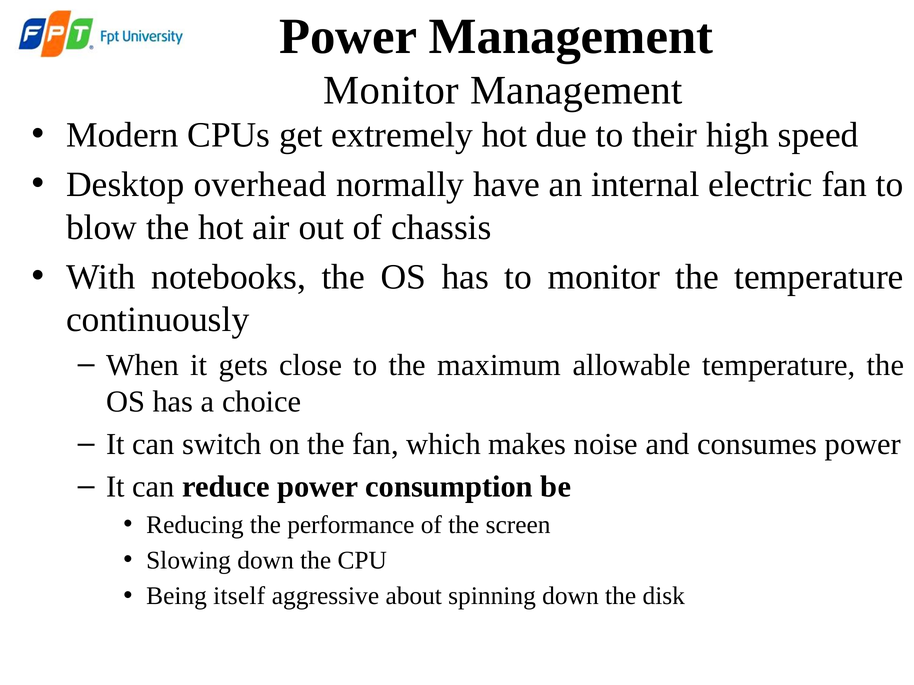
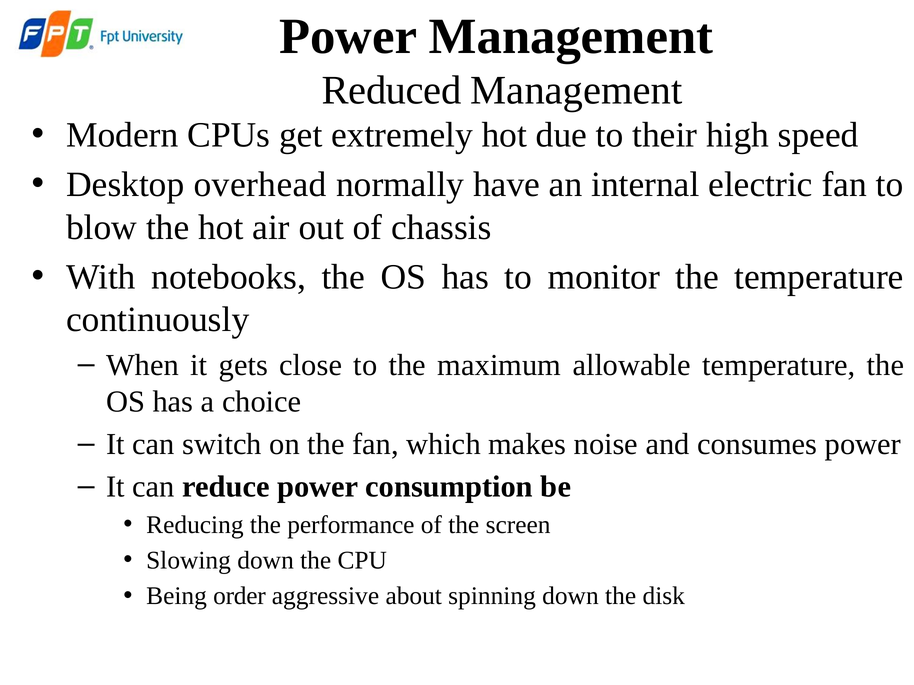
Monitor: Monitor -> Reduced (392, 90)
itself: itself -> order (239, 597)
